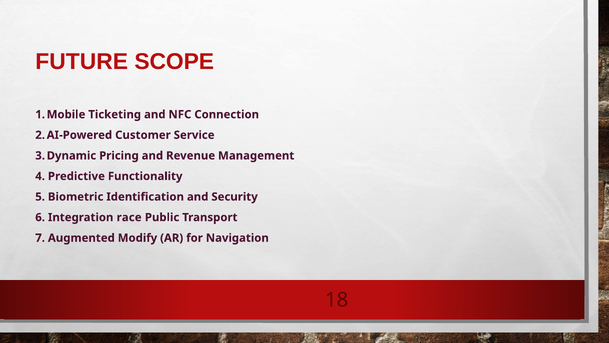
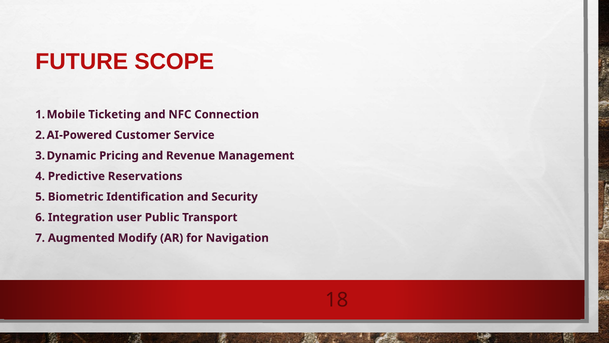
Functionality: Functionality -> Reservations (145, 176)
race: race -> user (129, 217)
